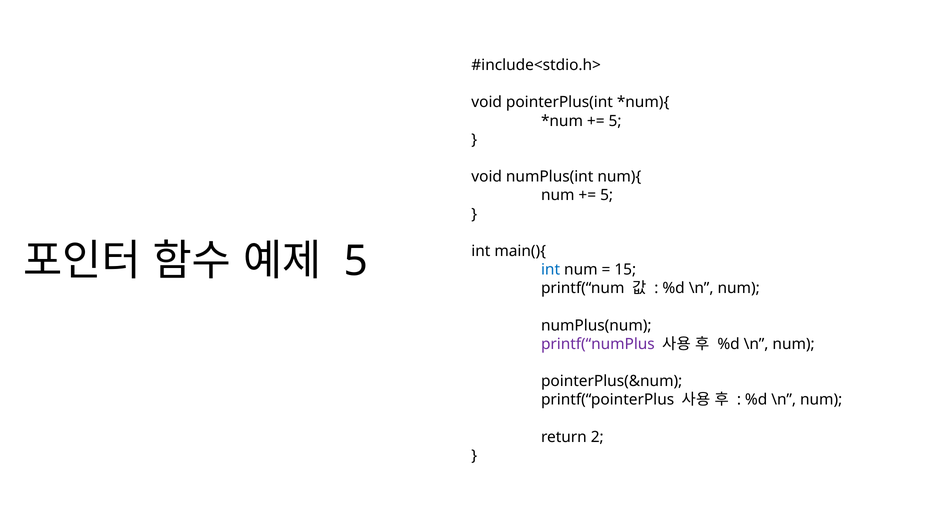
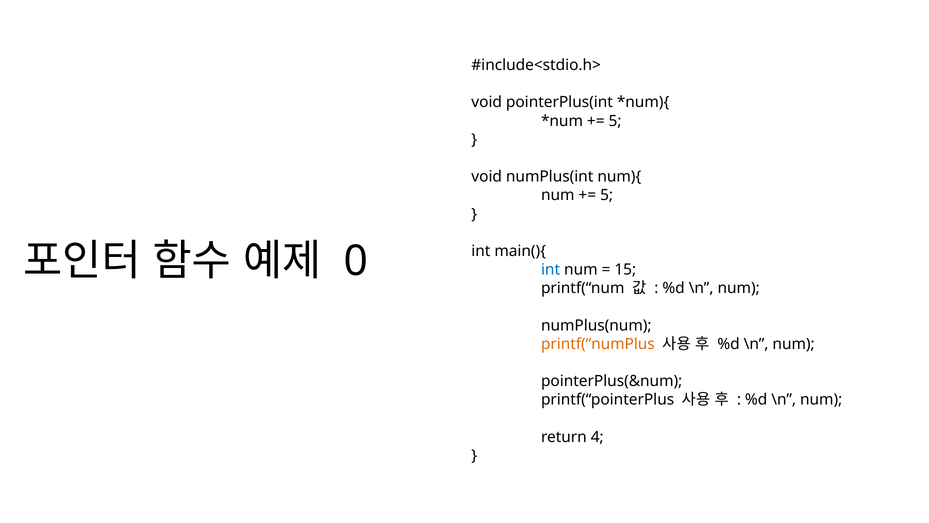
5: 5 -> 0 (356, 261)
printf(“numPlus colour: purple -> orange (598, 344)
2: 2 -> 4 (597, 437)
